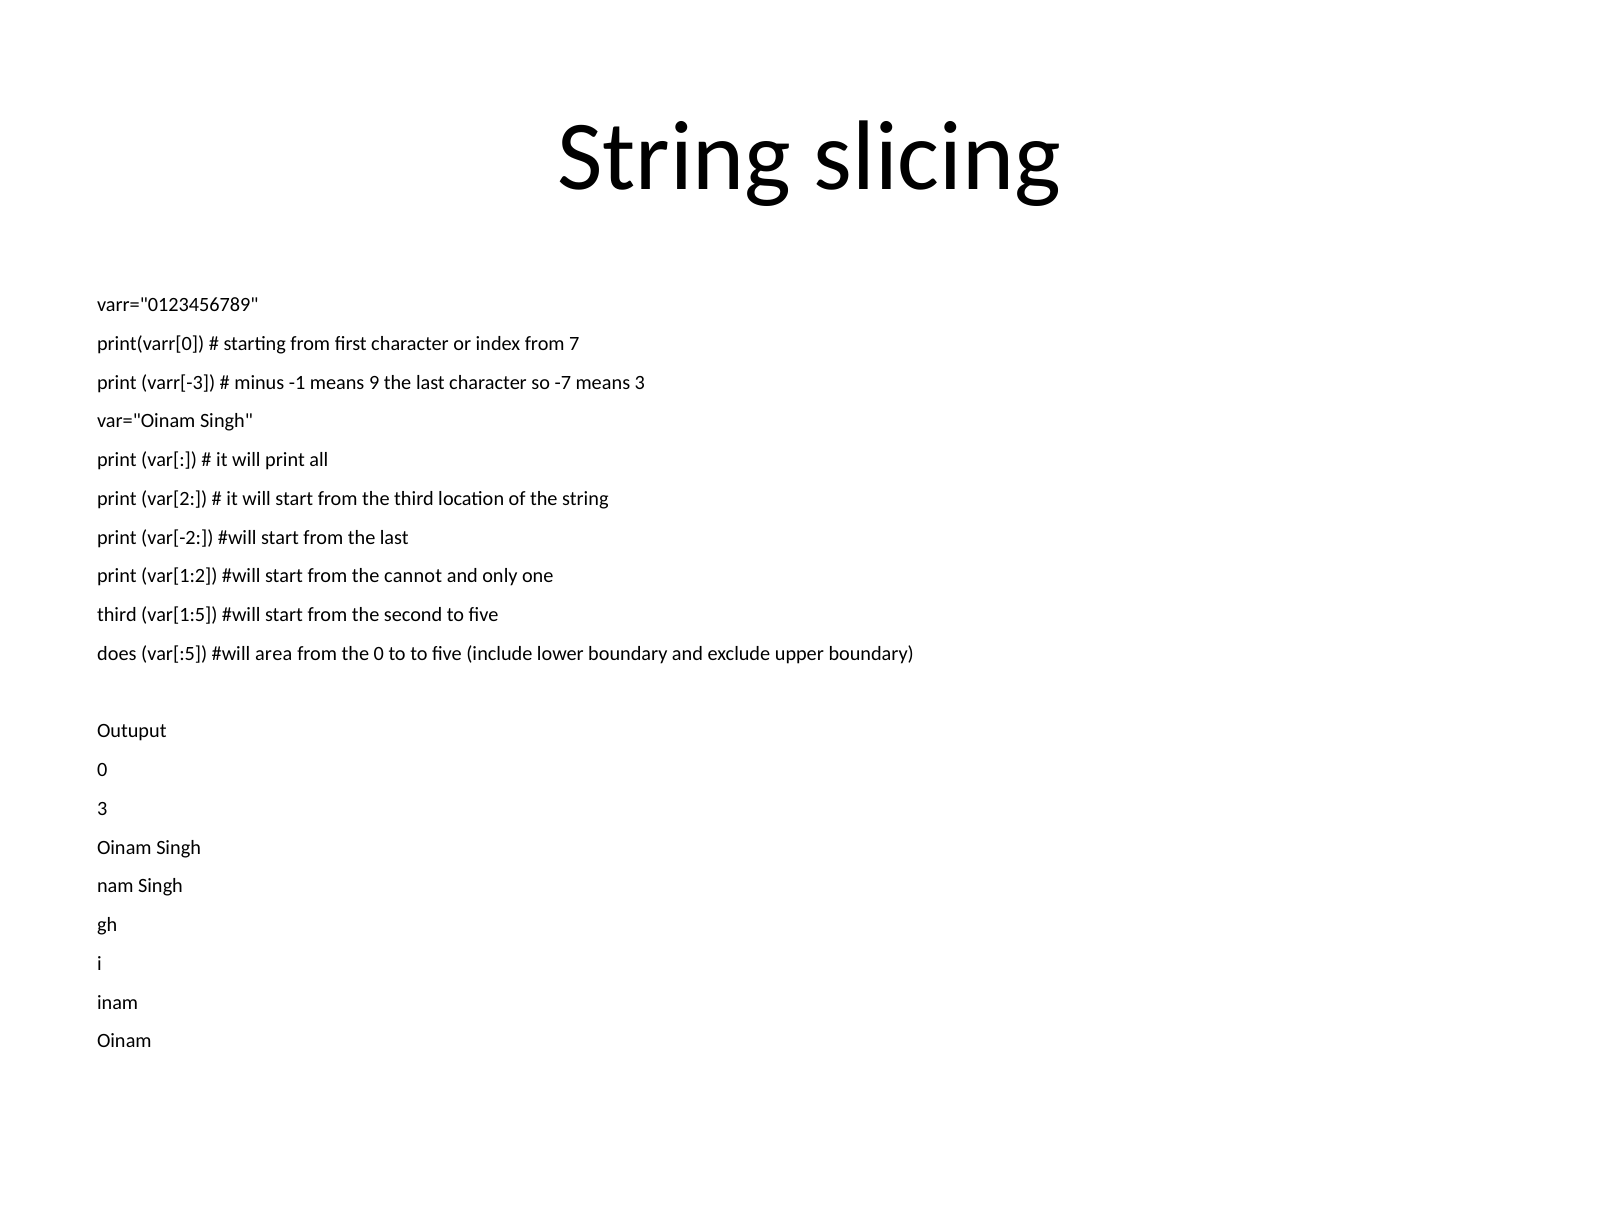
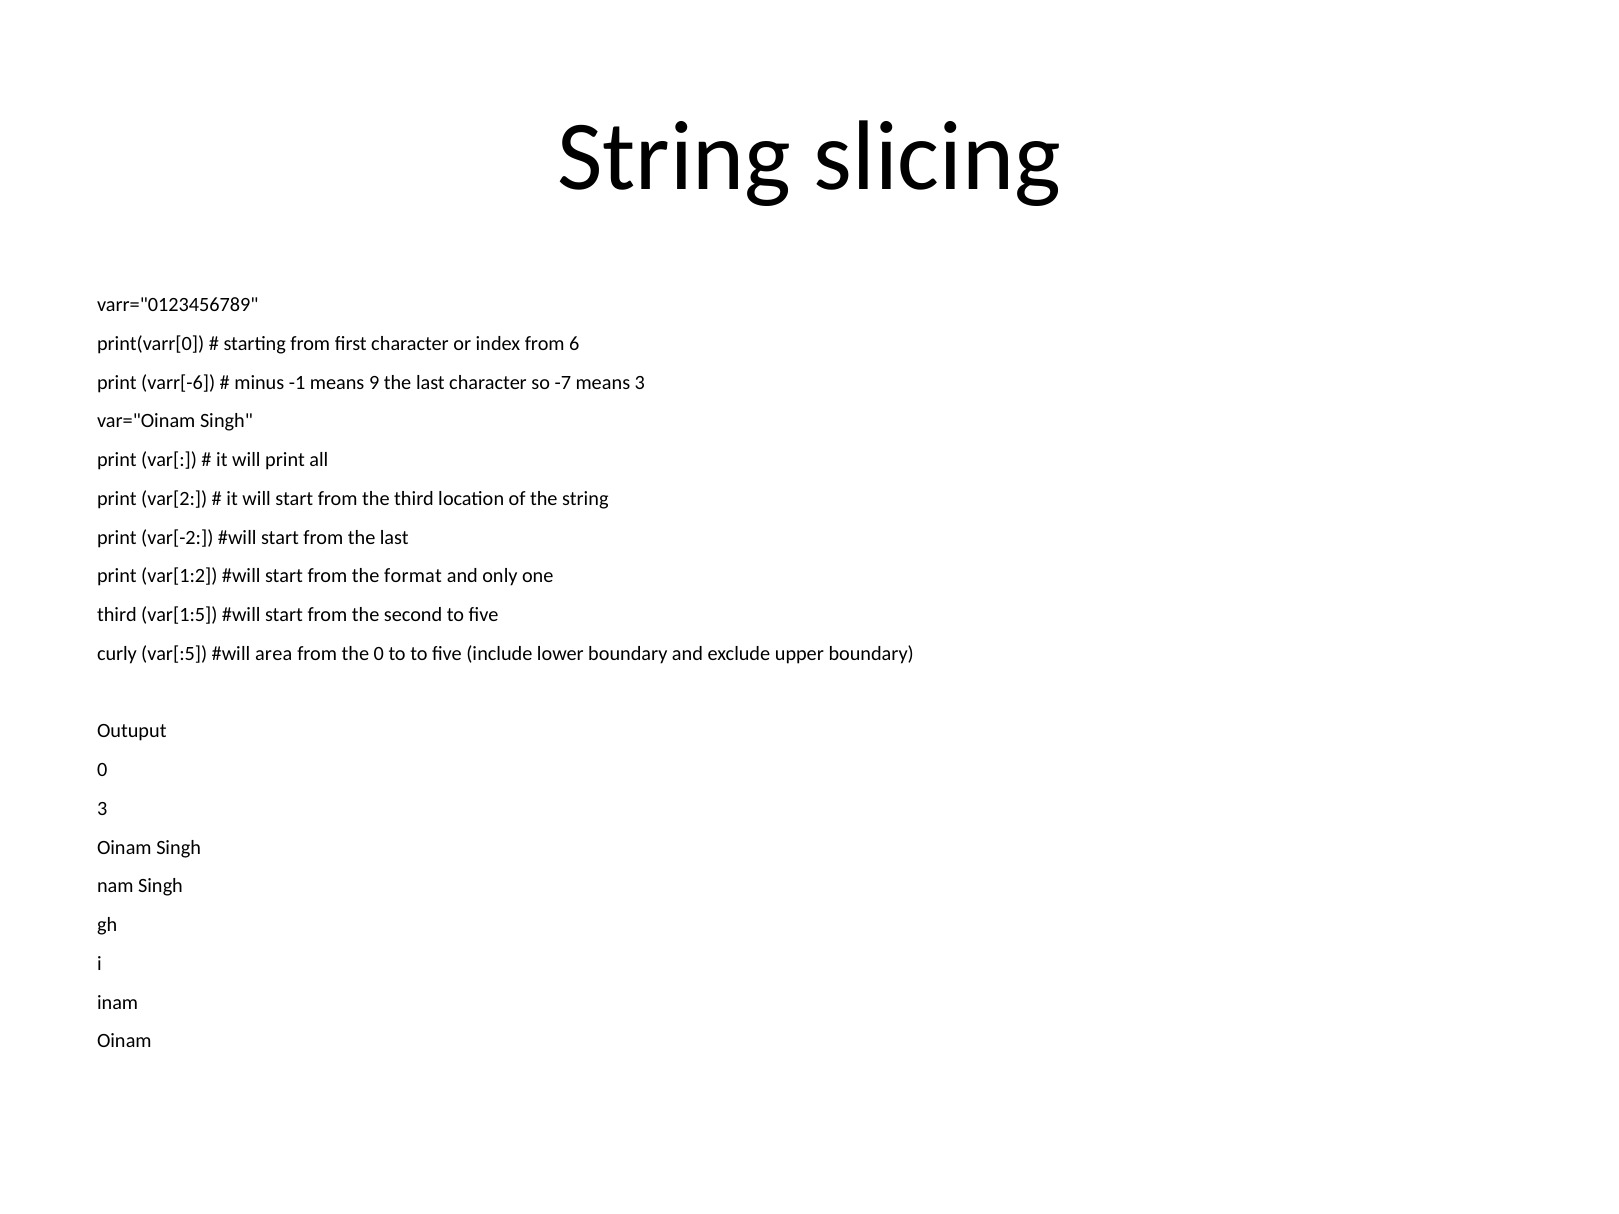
7: 7 -> 6 (574, 344)
varr[-3: varr[-3 -> varr[-6 (178, 383)
cannot: cannot -> format (413, 576)
does: does -> curly (117, 654)
